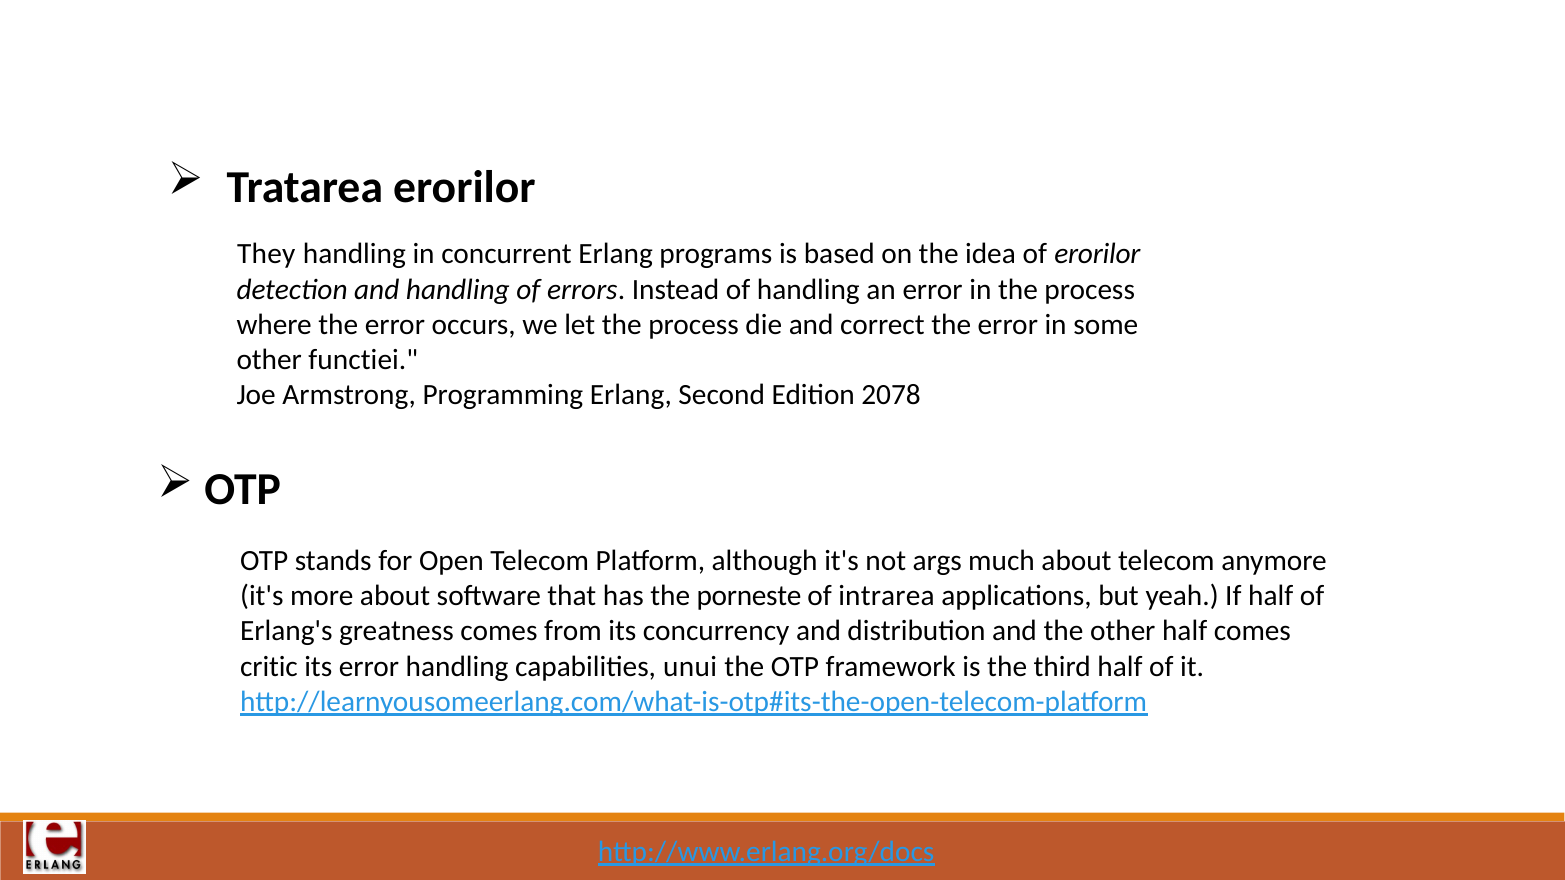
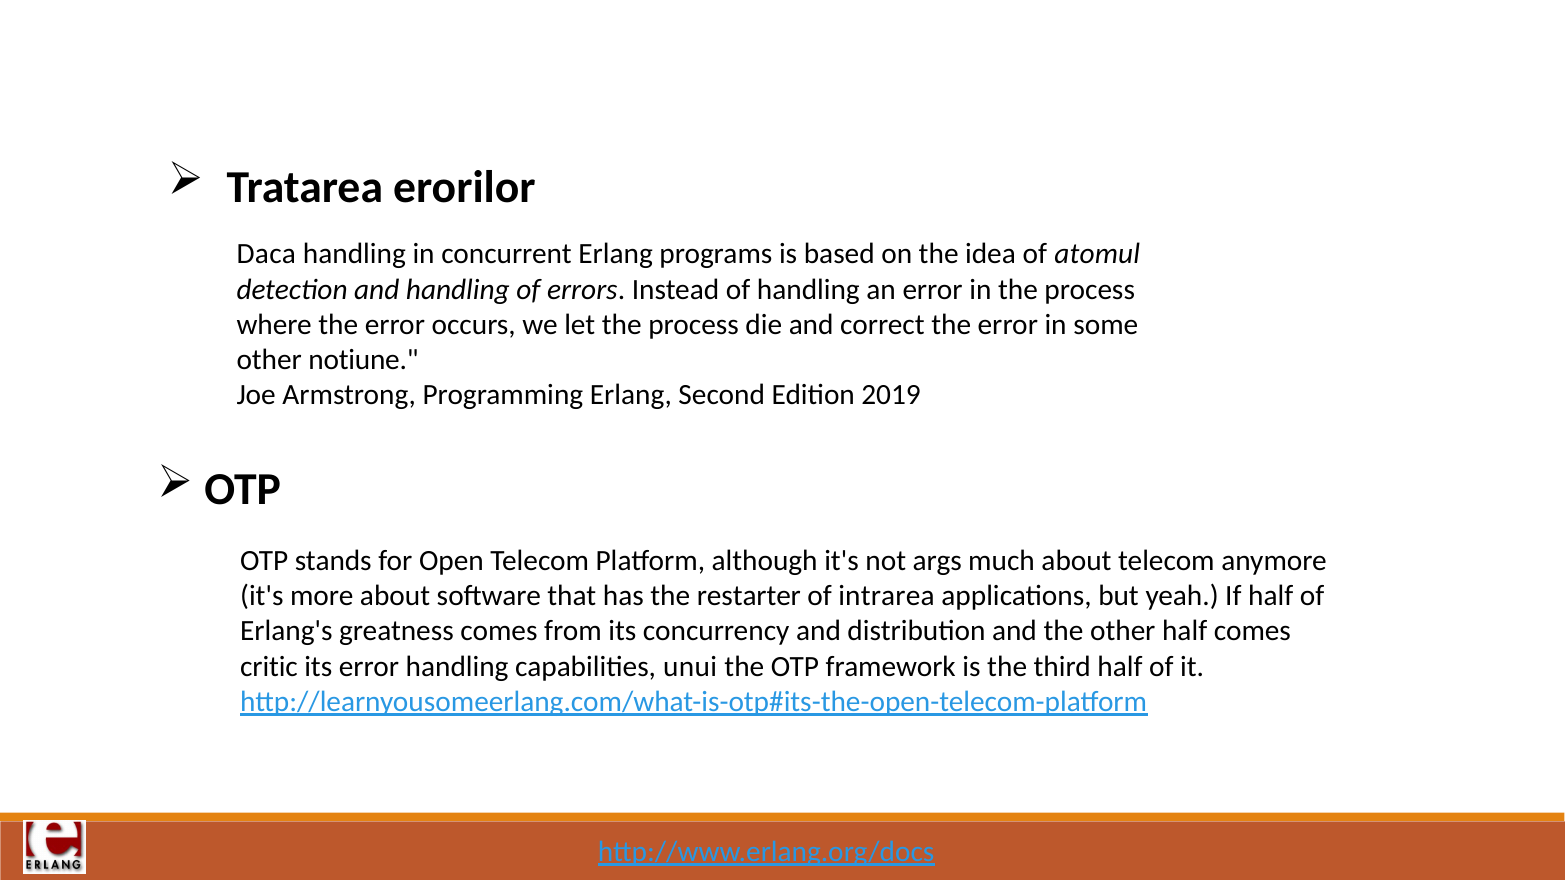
They: They -> Daca (266, 254)
of erorilor: erorilor -> atomul (1097, 254)
functiei: functiei -> notiune (363, 360)
2078: 2078 -> 2019 (891, 395)
porneste: porneste -> restarter (749, 596)
